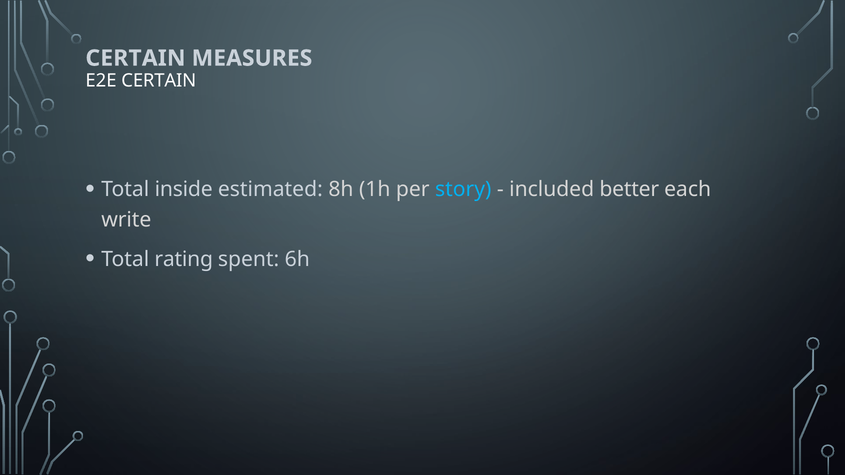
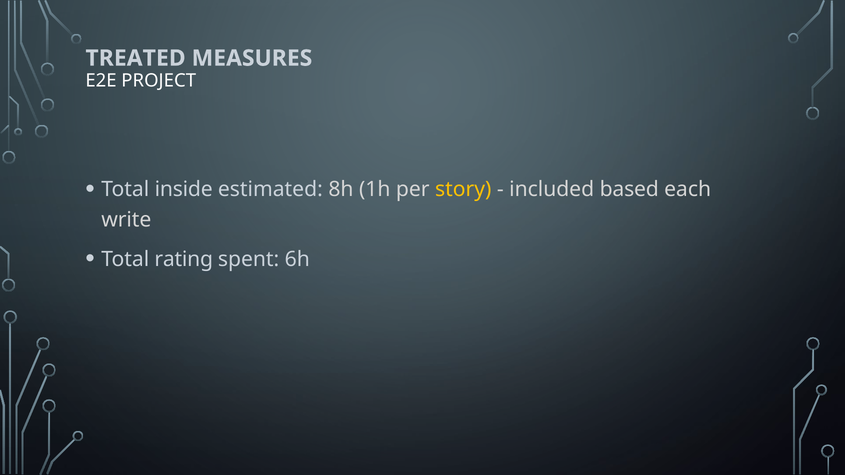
CERTAIN: CERTAIN -> TREATED (136, 58)
E2E CERTAIN: CERTAIN -> PROJECT (159, 81)
story colour: light blue -> yellow (463, 190)
better: better -> based (629, 190)
